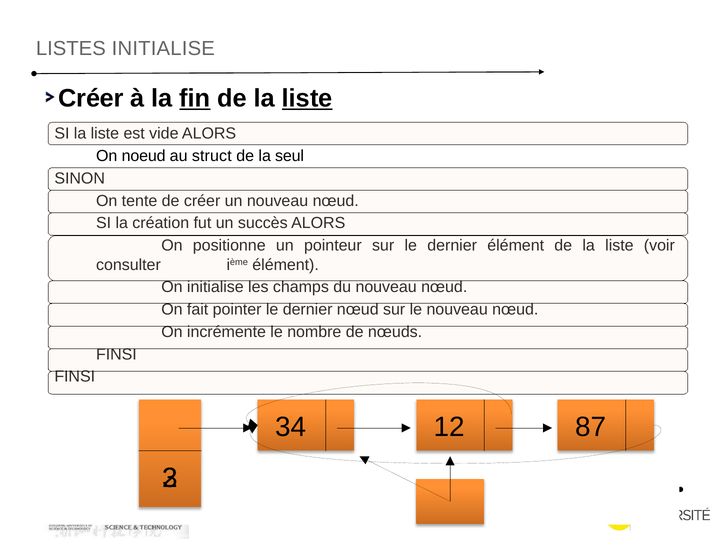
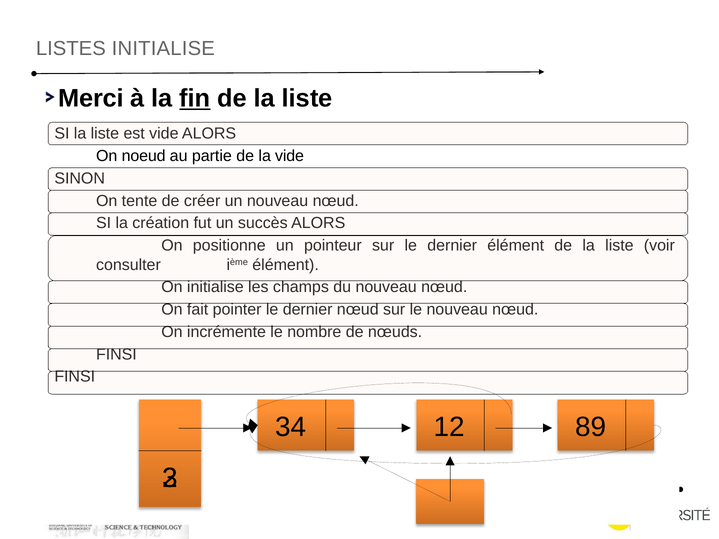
Créer: Créer -> Merci (91, 98)
liste underline: present -> none (307, 98)
struct: struct -> partie (212, 156)
la seul: seul -> vide (290, 156)
87: 87 -> 89 (591, 427)
